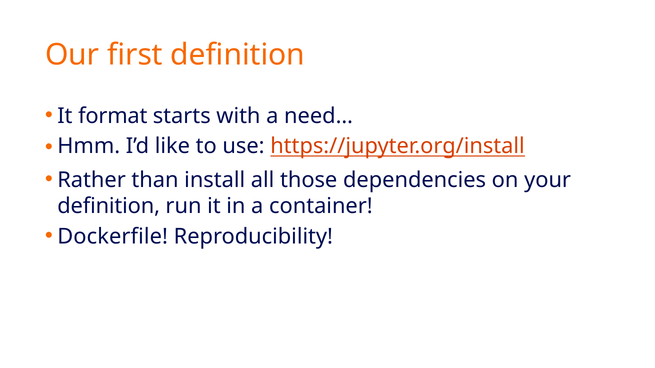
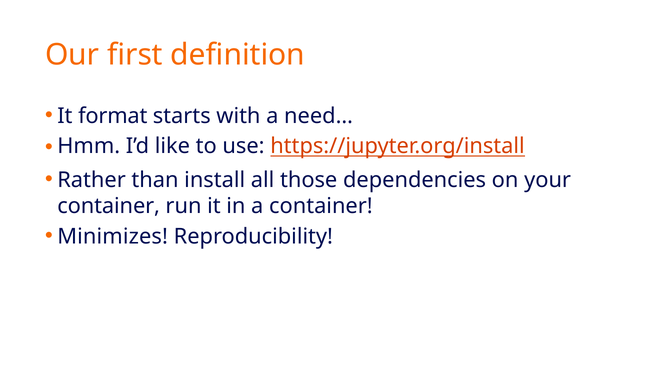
definition: definition -> container (109, 206)
Dockerfile: Dockerfile -> Minimizes (113, 237)
